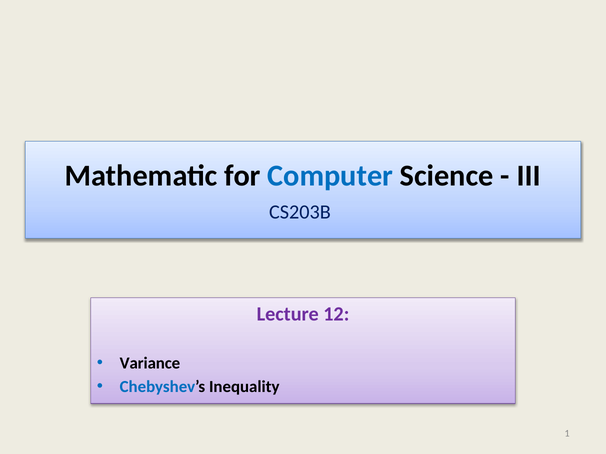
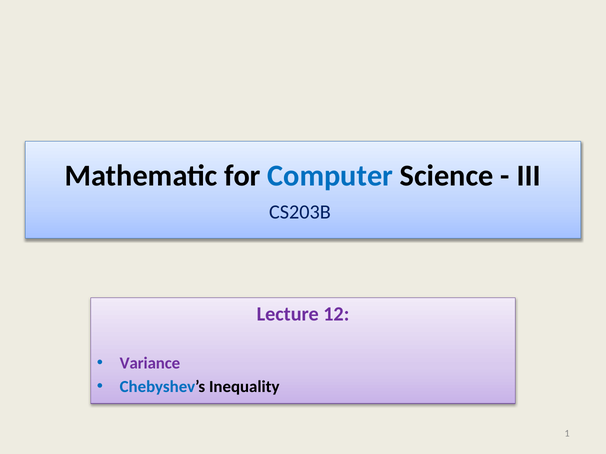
Variance colour: black -> purple (150, 363)
